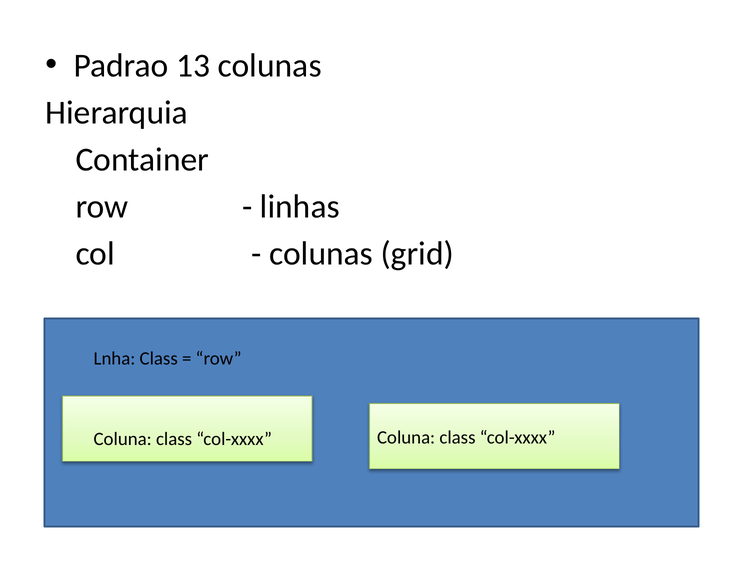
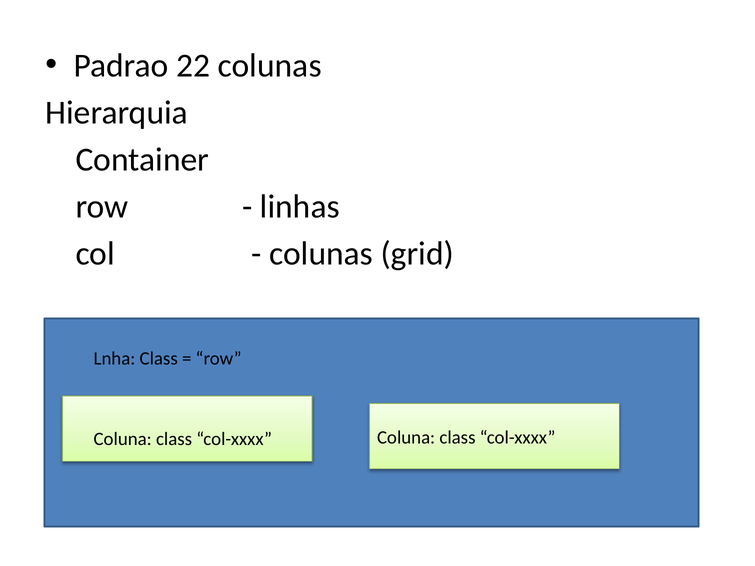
13: 13 -> 22 (193, 66)
